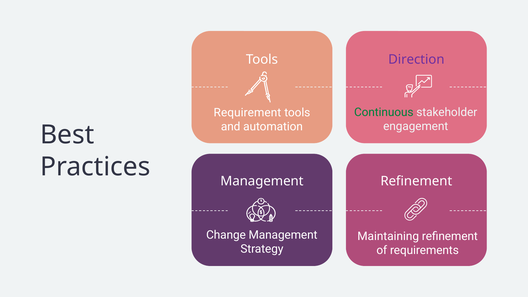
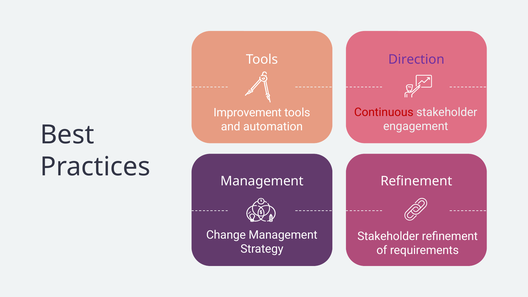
Continuous colour: green -> red (384, 112)
Requirement: Requirement -> Improvement (248, 113)
Maintaining: Maintaining -> Stakeholder (388, 236)
